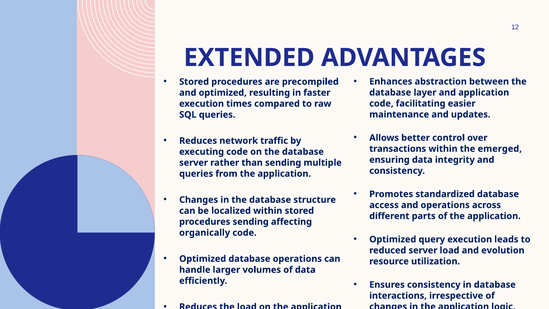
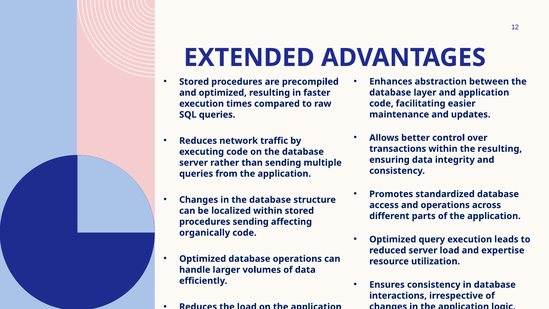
the emerged: emerged -> resulting (500, 149)
evolution: evolution -> expertise (503, 250)
